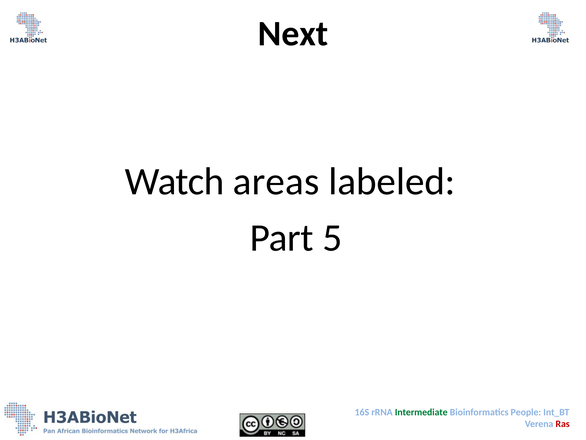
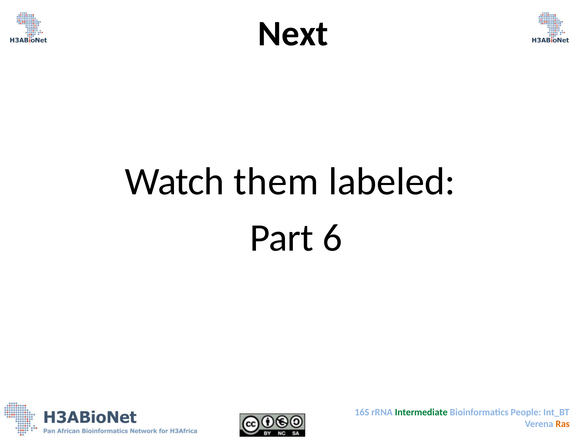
areas: areas -> them (276, 181)
5: 5 -> 6 (332, 238)
Ras colour: red -> orange (563, 424)
